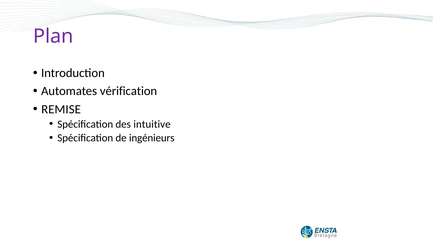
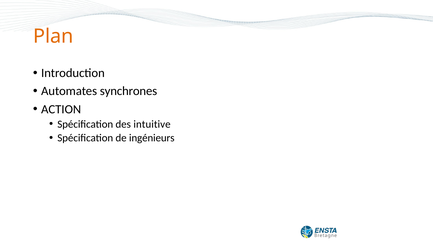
Plan colour: purple -> orange (53, 36)
vérification: vérification -> synchrones (129, 91)
REMISE: REMISE -> ACTION (61, 110)
